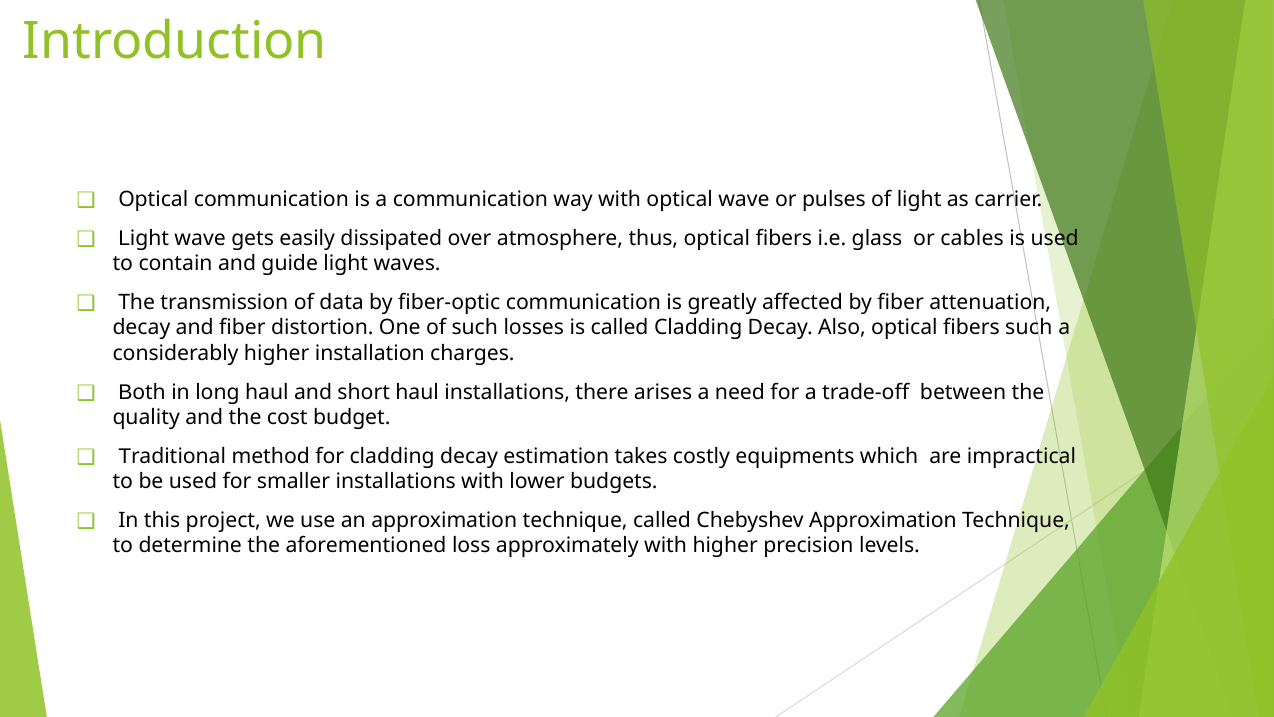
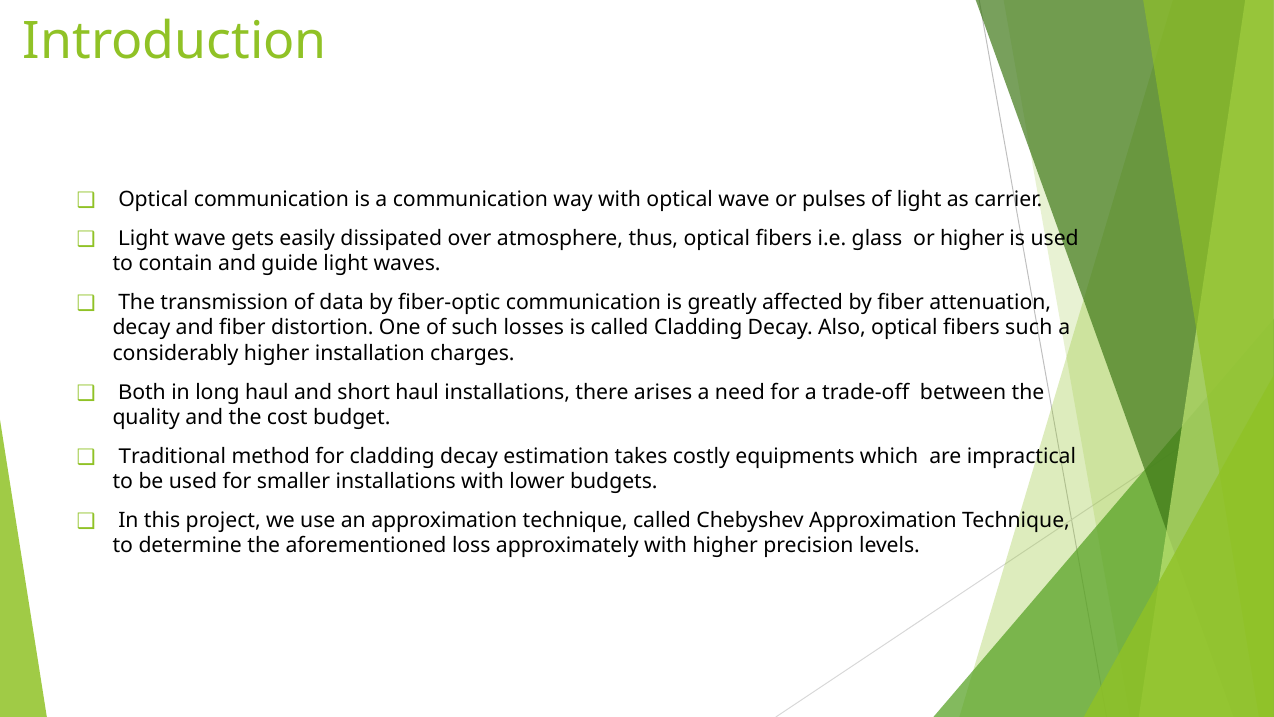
or cables: cables -> higher (972, 238)
